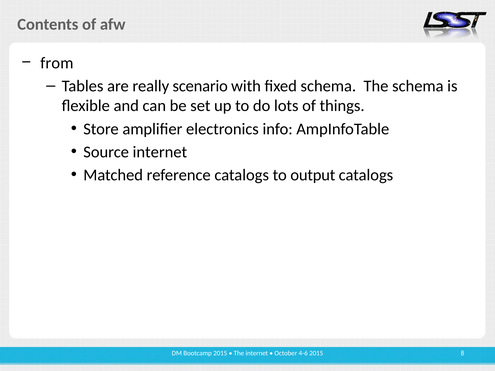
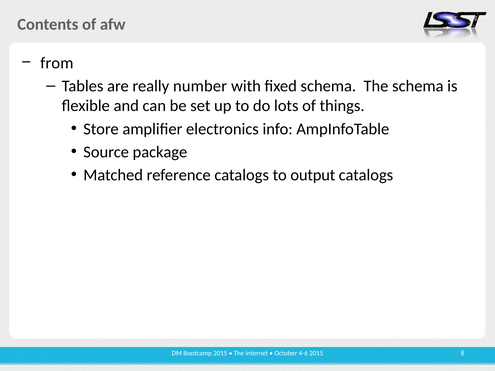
scenario: scenario -> number (200, 86)
Source internet: internet -> package (160, 152)
